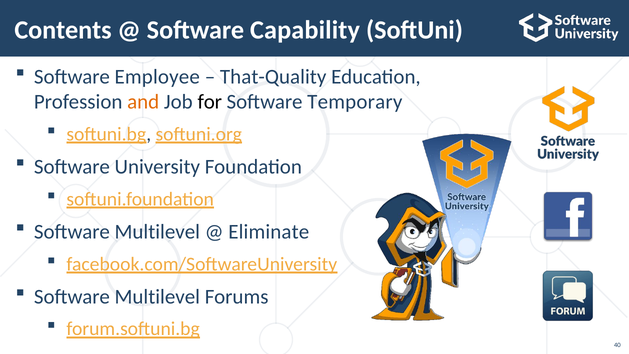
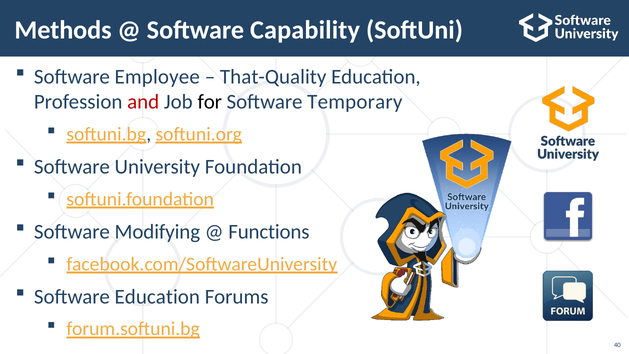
Contents: Contents -> Methods (63, 30)
and colour: orange -> red (143, 102)
Multilevel: Multilevel -> Modifying (157, 232)
Eliminate: Eliminate -> Functions (269, 232)
Multilevel: Multilevel -> Education (157, 297)
